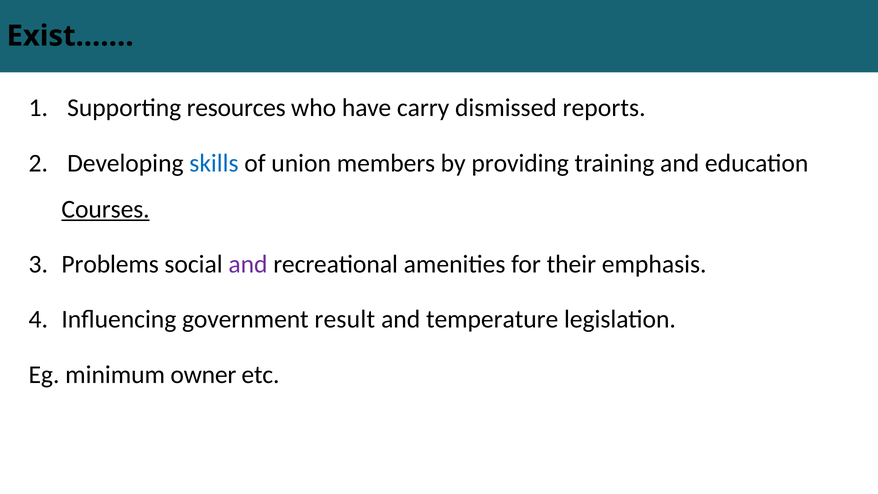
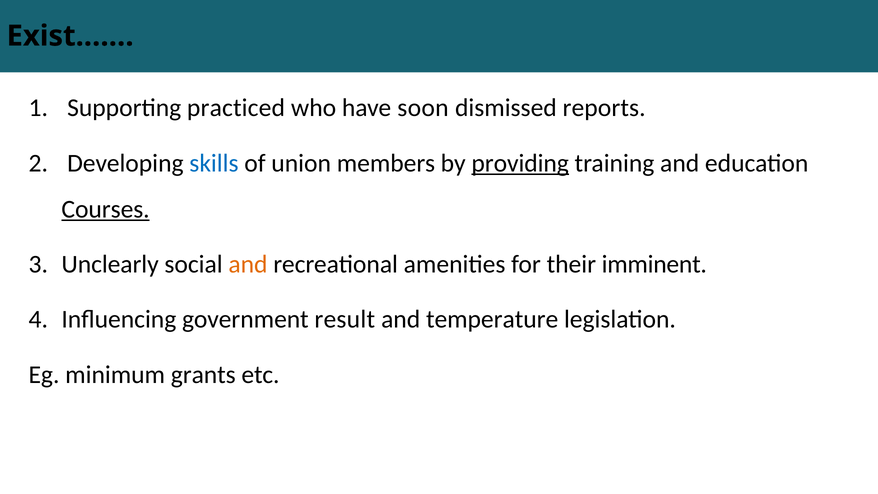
resources: resources -> practiced (236, 108)
carry: carry -> soon (423, 108)
providing underline: none -> present (520, 163)
Problems: Problems -> Unclearly (110, 264)
and colour: purple -> orange (248, 264)
emphasis: emphasis -> imminent (654, 264)
owner: owner -> grants (203, 375)
